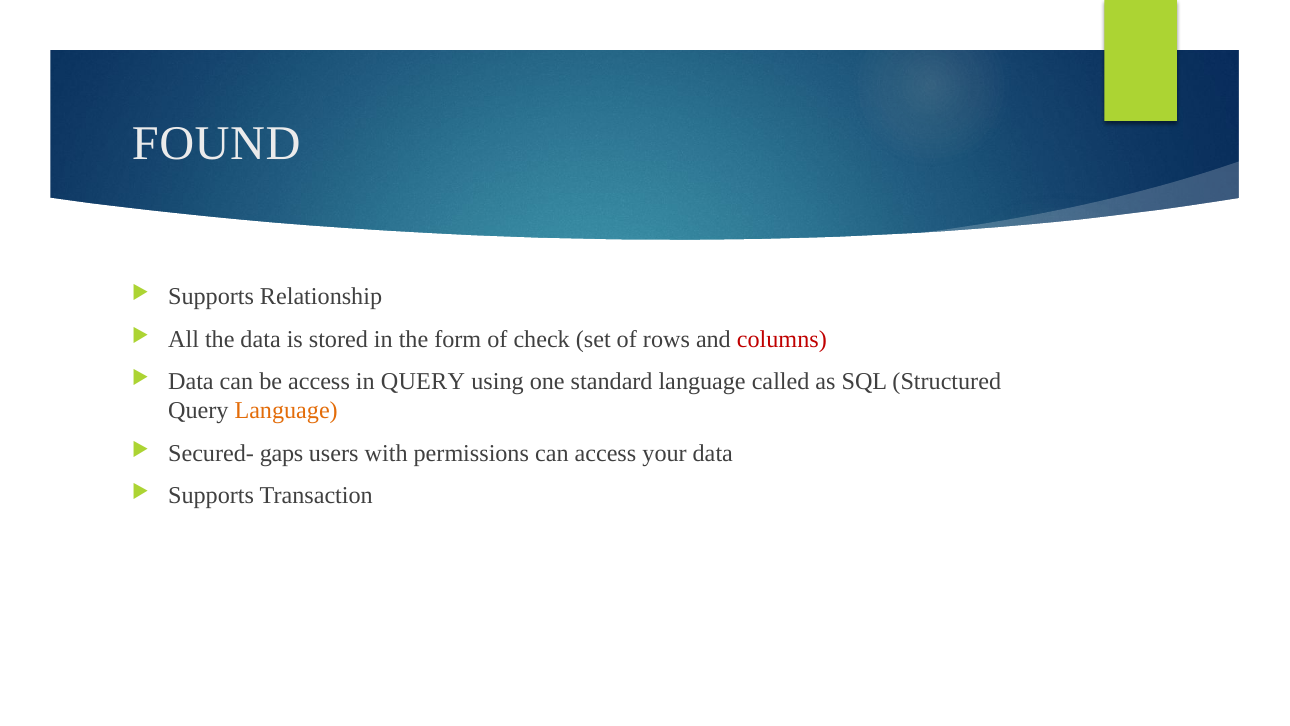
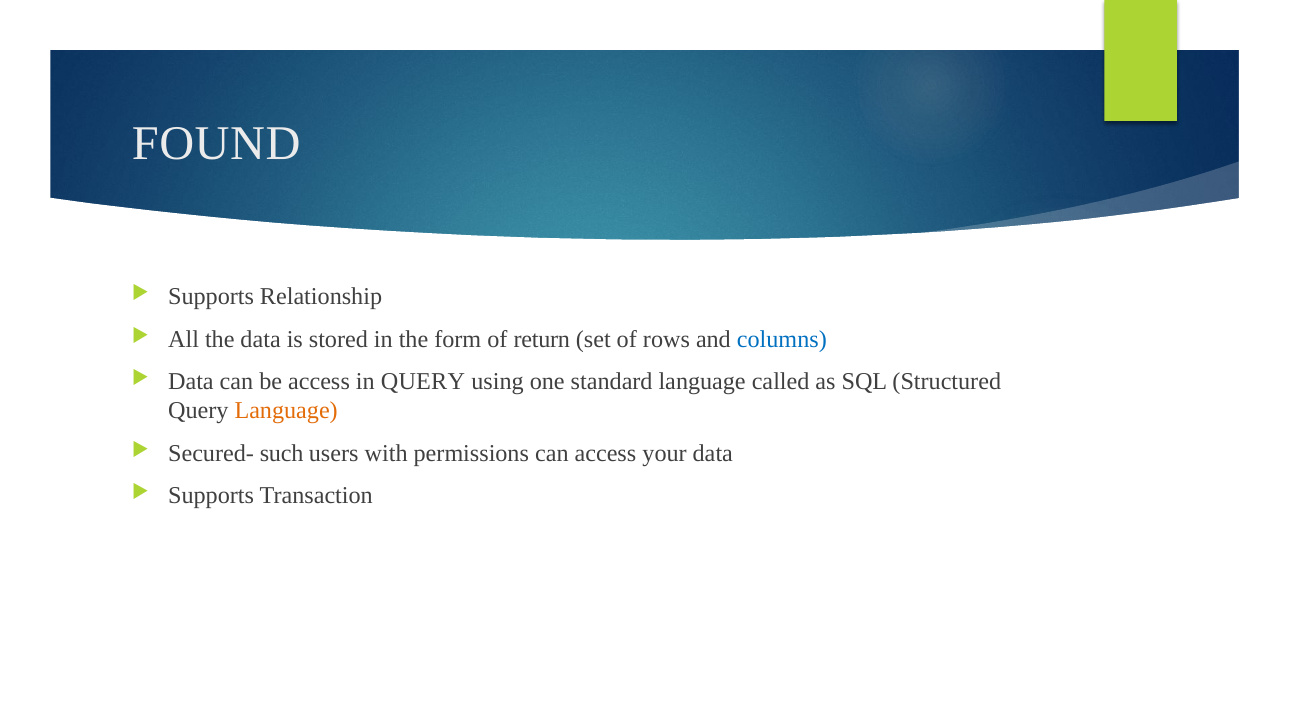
check: check -> return (542, 339)
columns colour: red -> blue (782, 339)
gaps: gaps -> such (282, 453)
